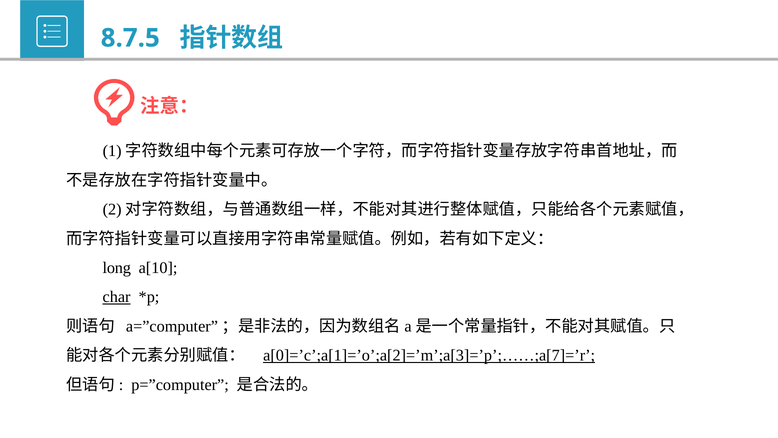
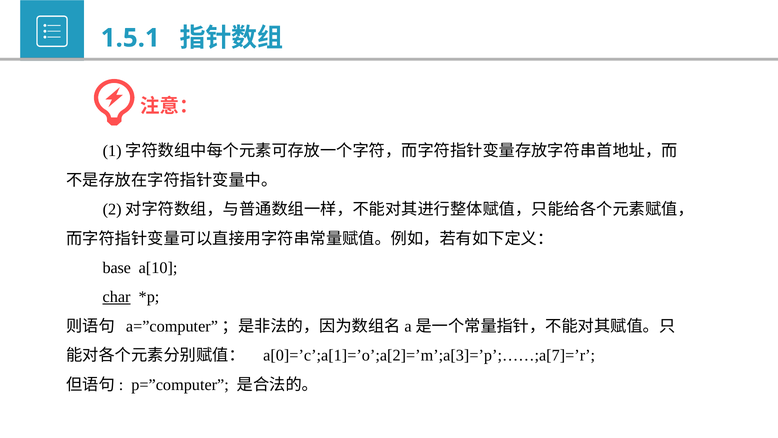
8.7.5: 8.7.5 -> 1.5.1 (130, 38)
long: long -> base (117, 268)
a[0]=’c’;a[1]=’o’;a[2]=’m’;a[3]=’p’;……;a[7]=’r underline: present -> none (429, 355)
